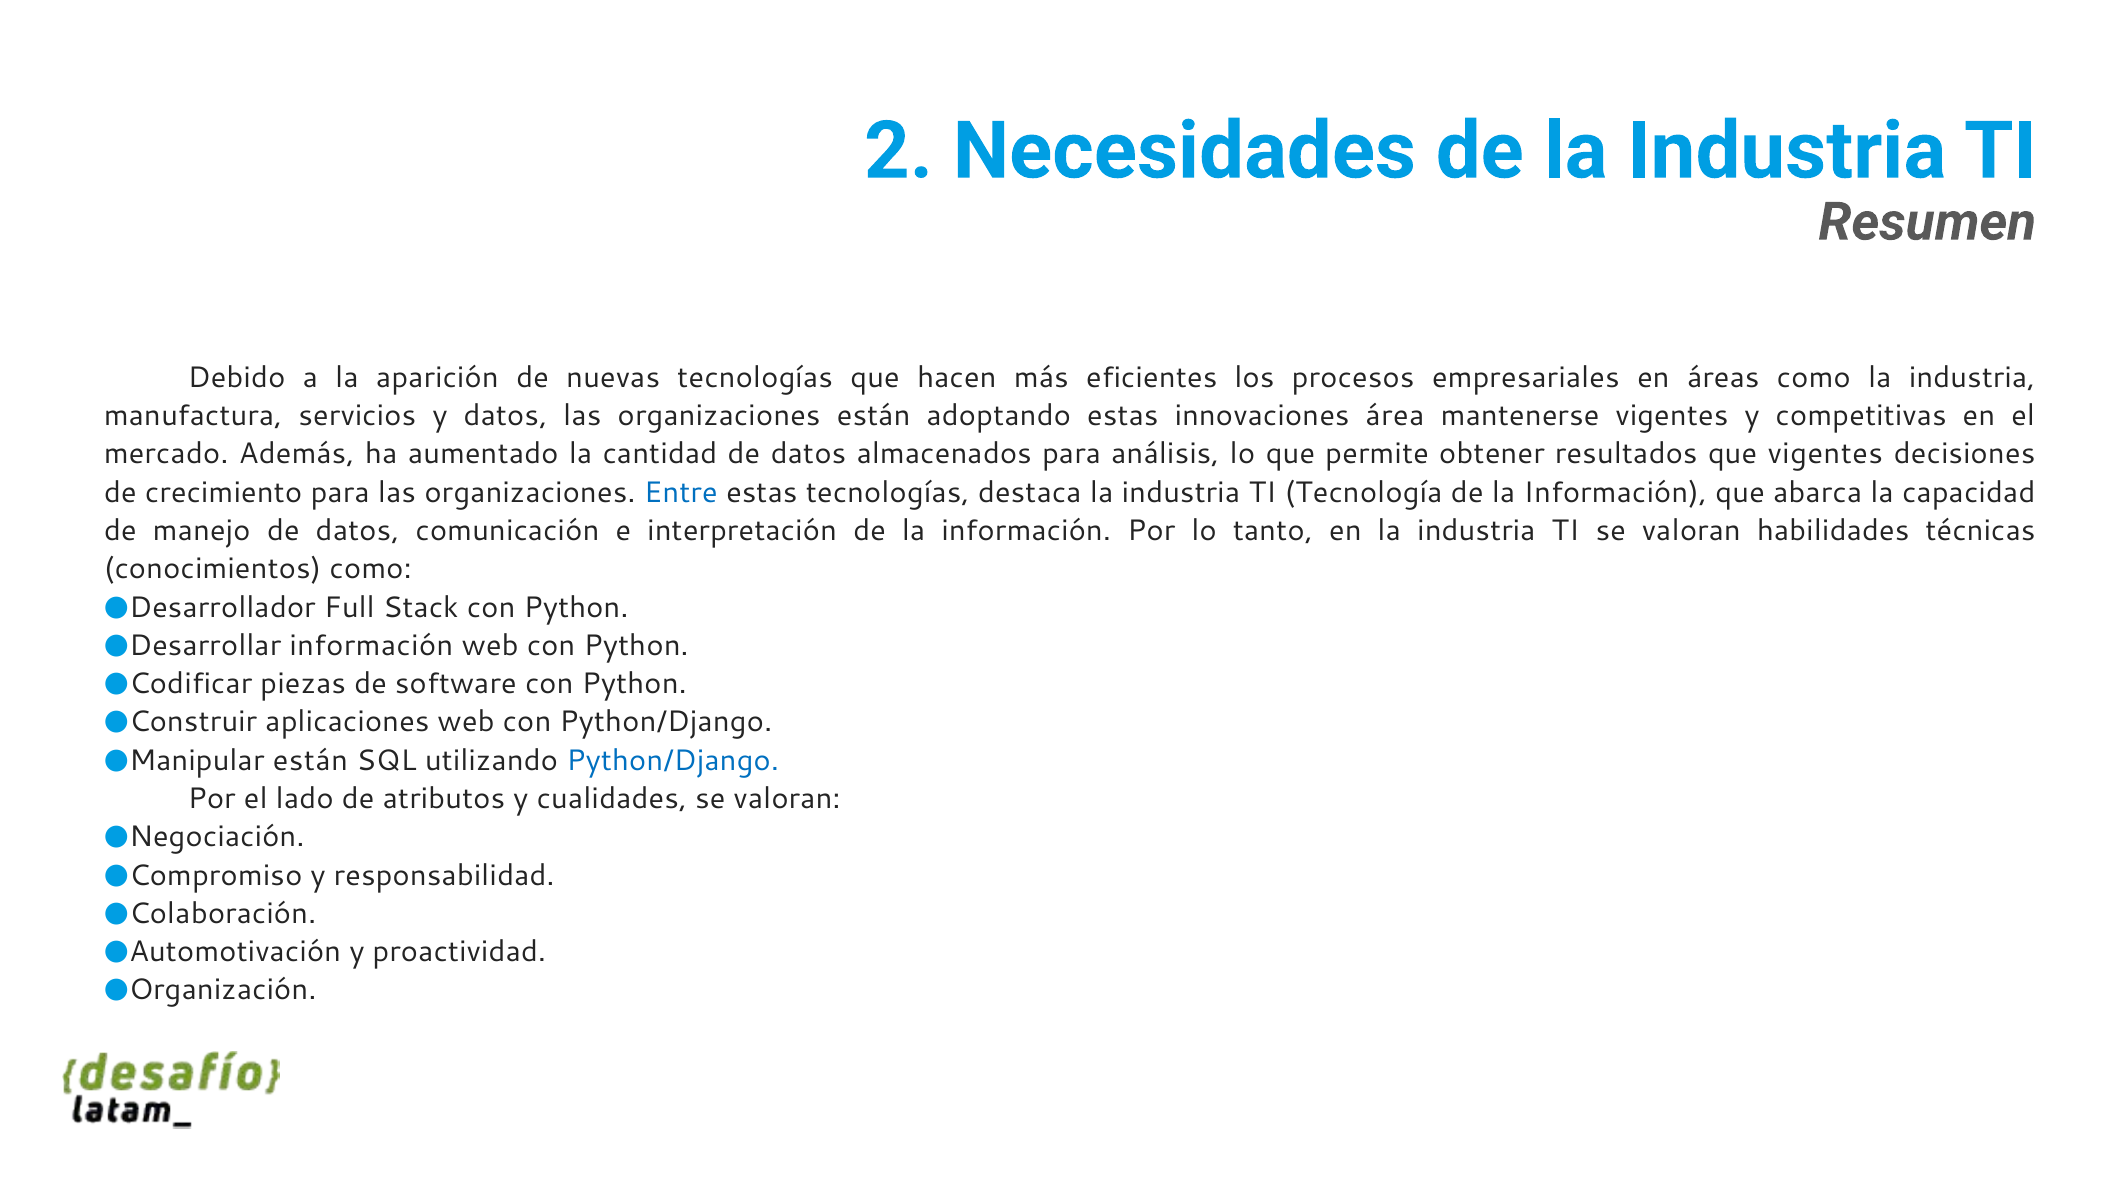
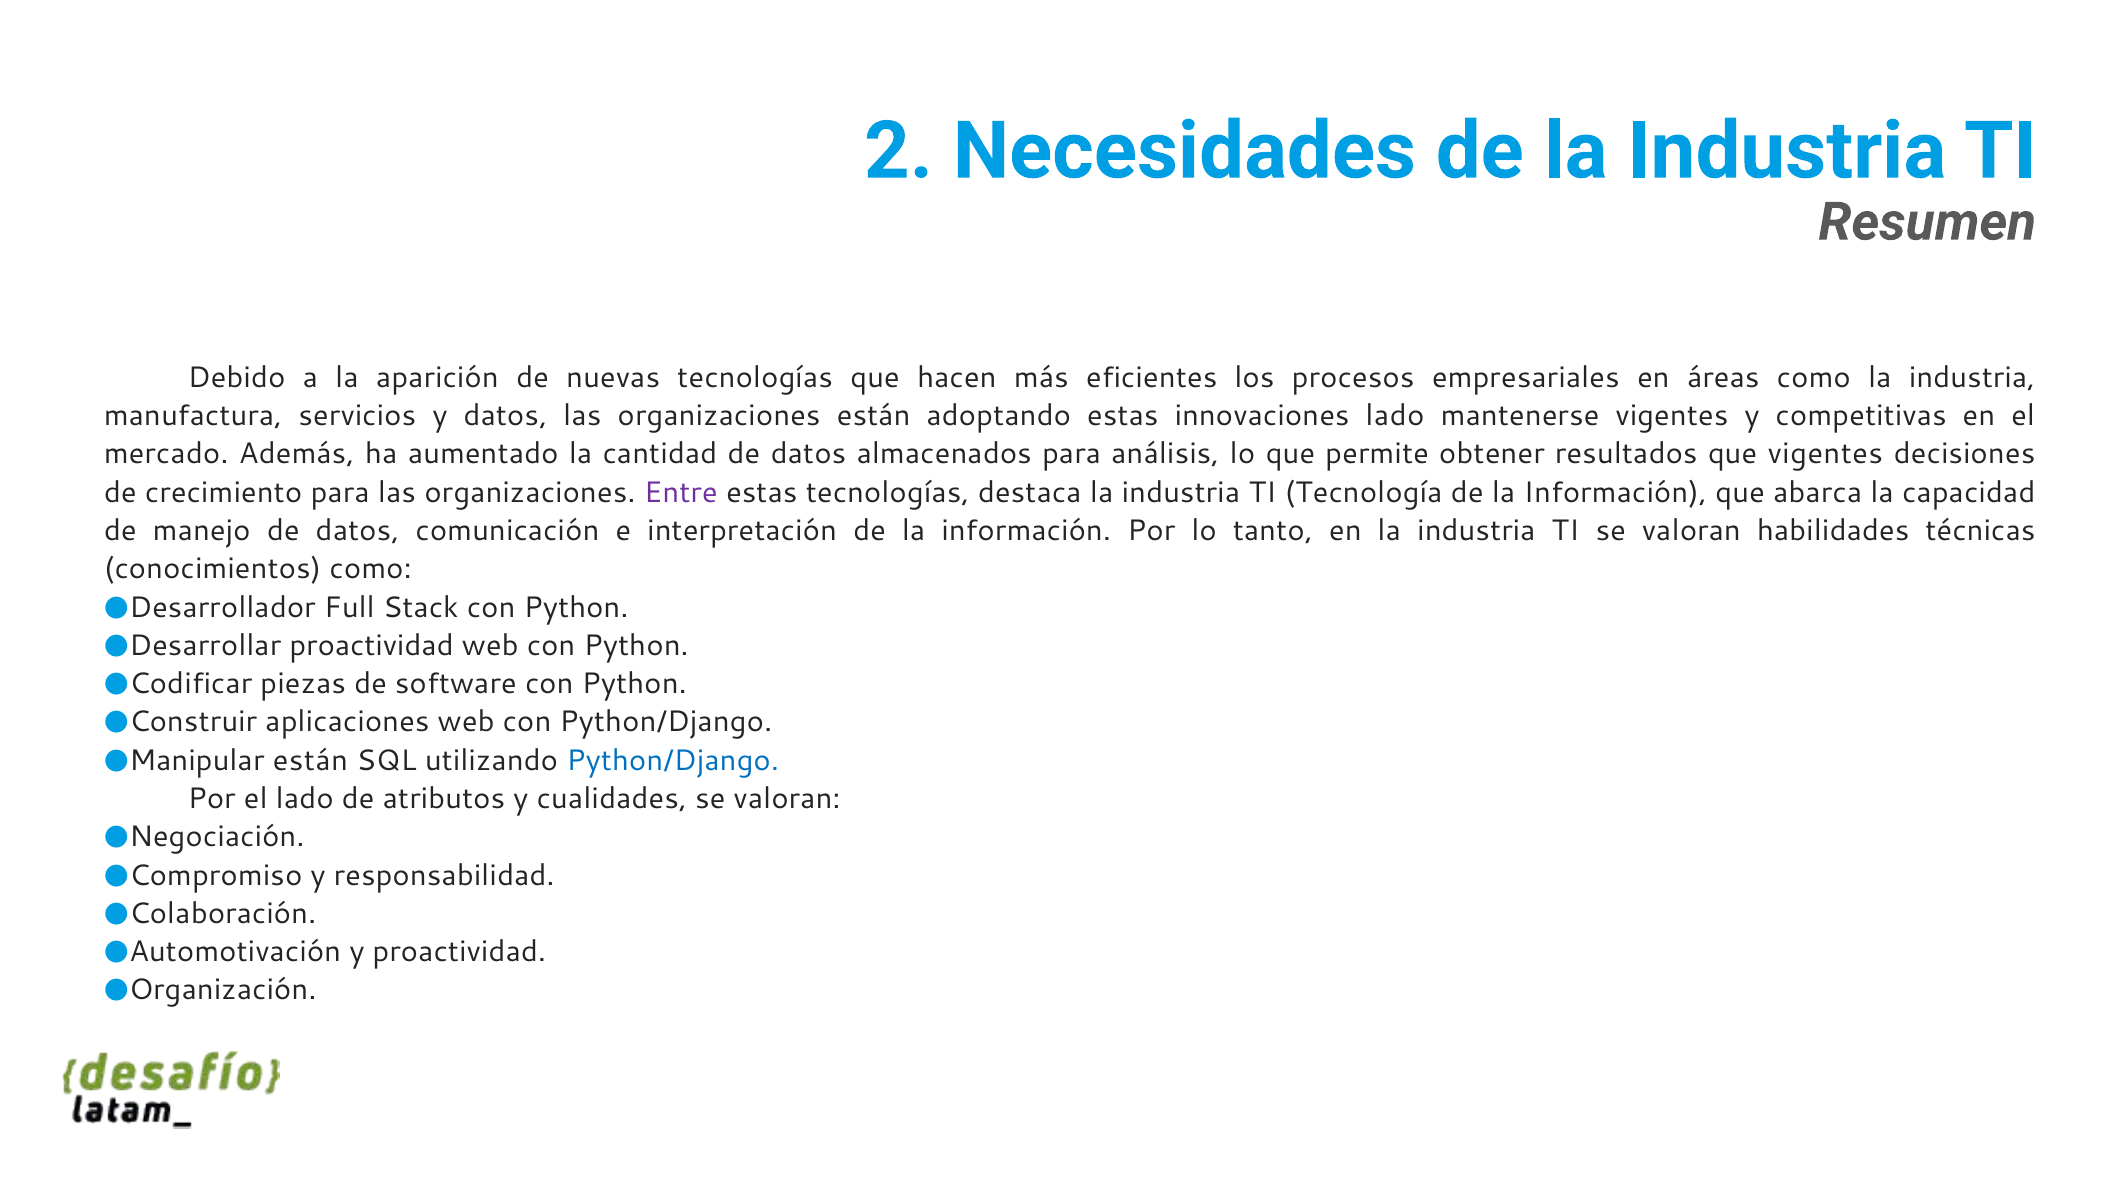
innovaciones área: área -> lado (1395, 416)
Entre colour: blue -> purple (681, 492)
información: información -> proactividad (372, 646)
